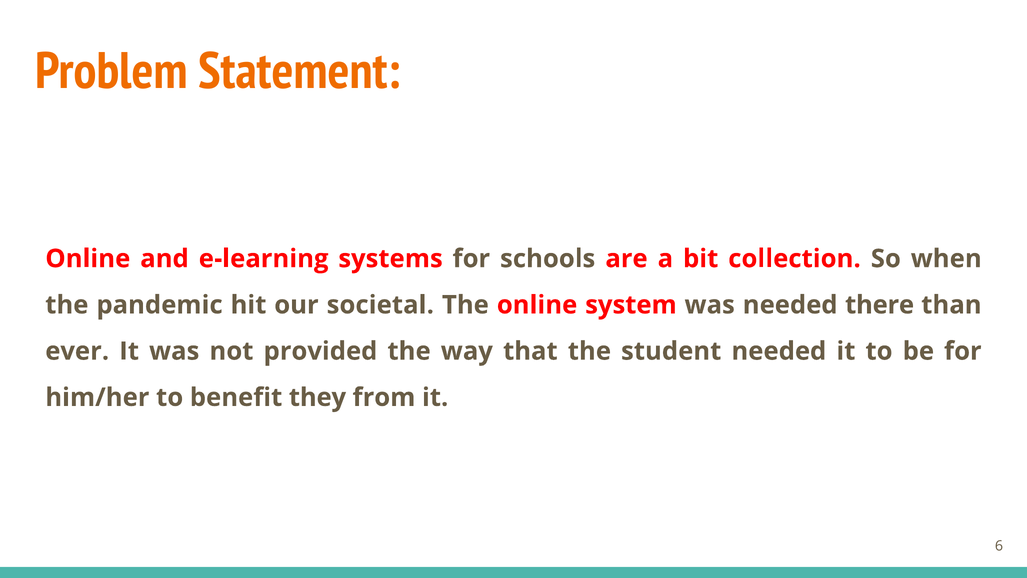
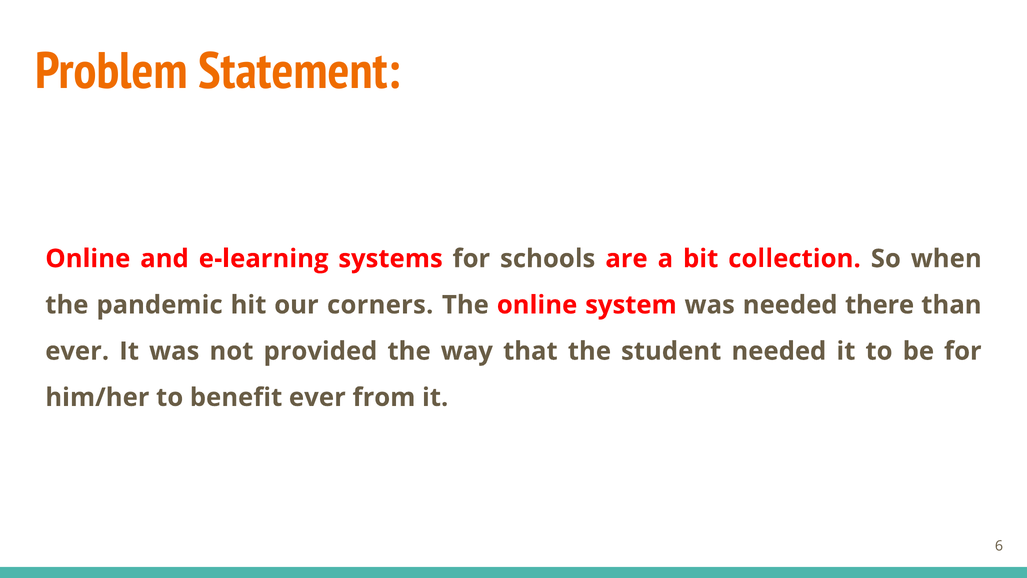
societal: societal -> corners (380, 305)
benefit they: they -> ever (317, 397)
